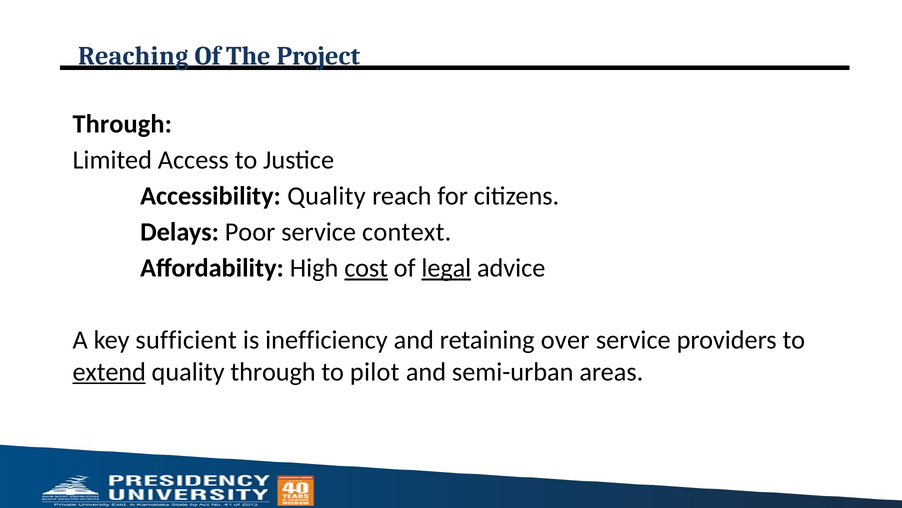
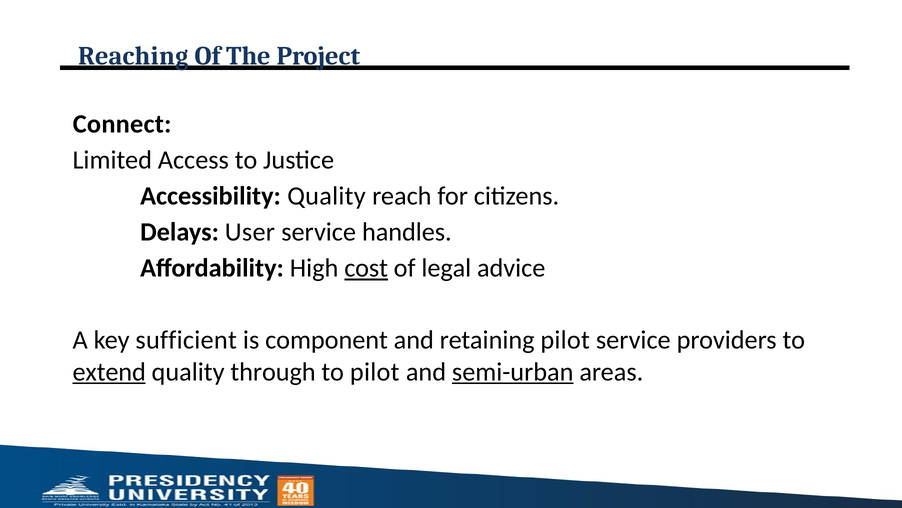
Through: Through -> Connect (122, 124)
Poor: Poor -> User (250, 232)
context: context -> handles (407, 232)
legal underline: present -> none (446, 268)
inefficiency: inefficiency -> component (327, 340)
retaining over: over -> pilot (565, 340)
semi-urban underline: none -> present (513, 371)
